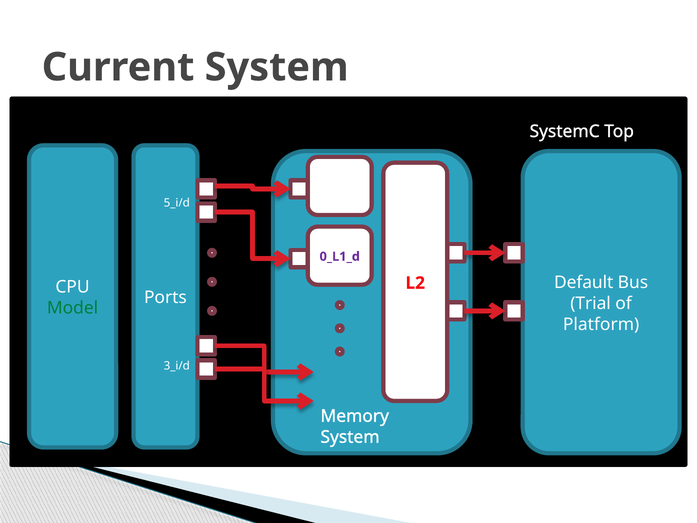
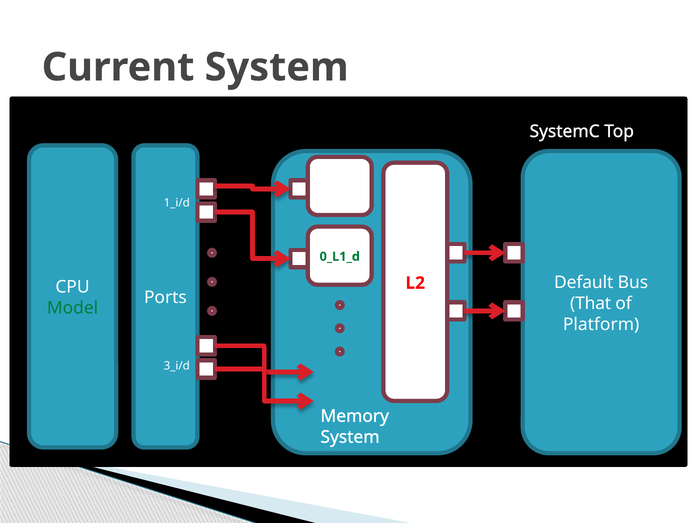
5_i/d: 5_i/d -> 1_i/d (177, 203)
0_L1_d colour: purple -> green (340, 256)
Trial: Trial -> That (591, 303)
